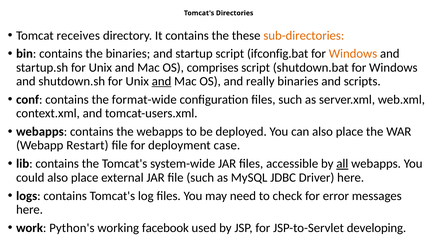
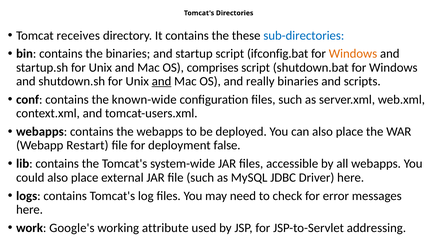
sub-directories colour: orange -> blue (304, 36)
format-wide: format-wide -> known-wide (144, 100)
case: case -> false (227, 146)
all underline: present -> none (342, 164)
Python's: Python's -> Google's (72, 228)
facebook: facebook -> attribute (165, 228)
developing: developing -> addressing (376, 228)
